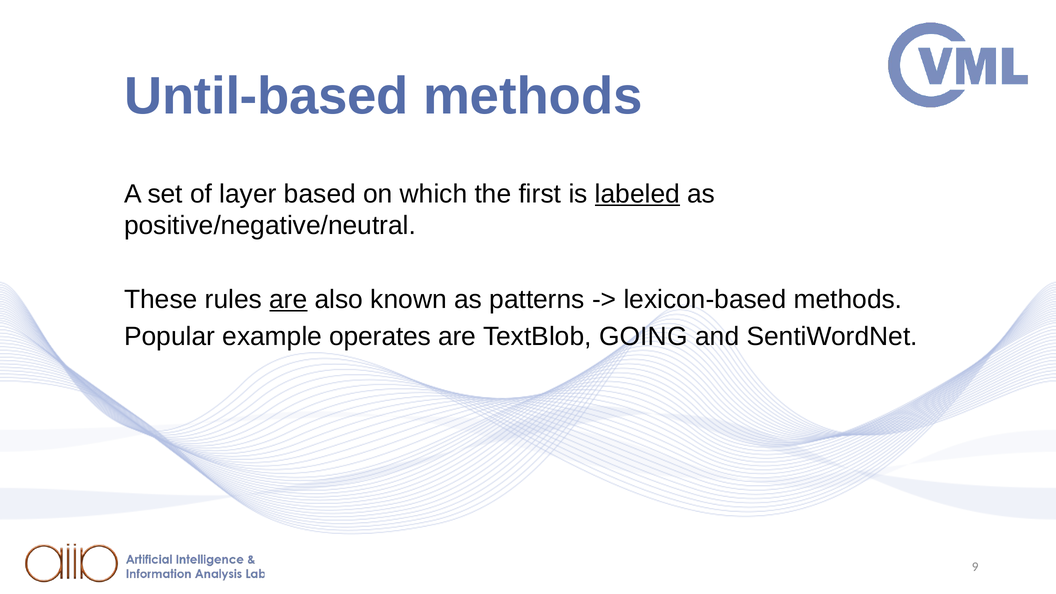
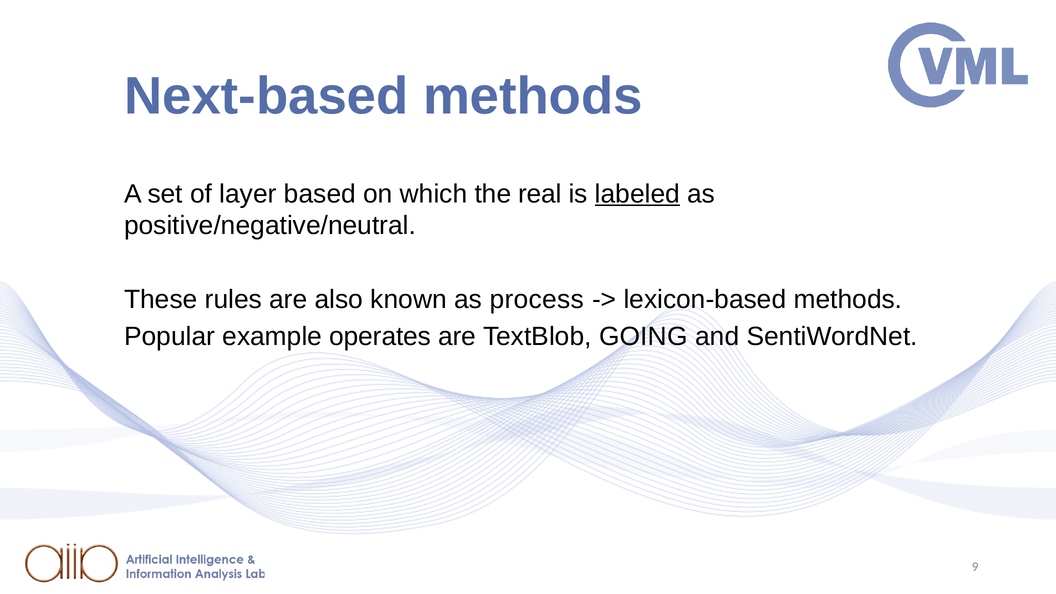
Until-based: Until-based -> Next-based (266, 96)
first: first -> real (540, 194)
are underline: present -> none (288, 299)
patterns: patterns -> process (537, 299)
